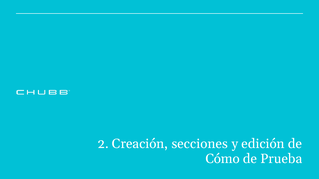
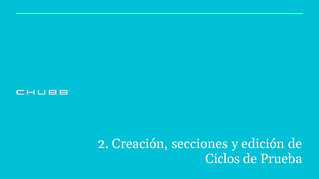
Cómo: Cómo -> Ciclos (223, 159)
